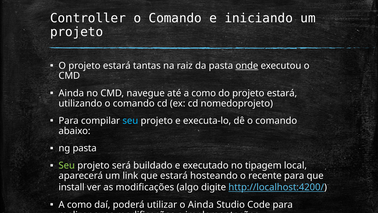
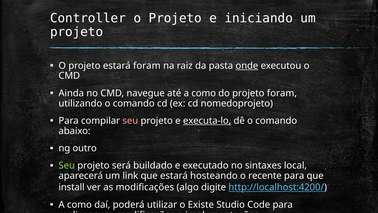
Comando: Comando -> Projeto (175, 18)
estará tantas: tantas -> foram (147, 66)
do projeto estará: estará -> foram (282, 93)
seu colour: light blue -> pink (130, 121)
executa-lo underline: none -> present (207, 121)
ng pasta: pasta -> outro (85, 148)
tipagem: tipagem -> sintaxes (263, 165)
o Ainda: Ainda -> Existe (201, 204)
